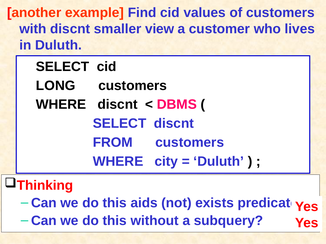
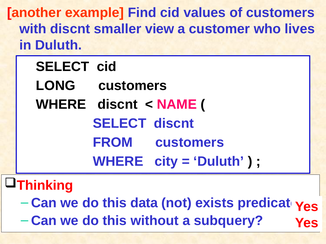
DBMS: DBMS -> NAME (177, 105)
aids: aids -> data (144, 203)
